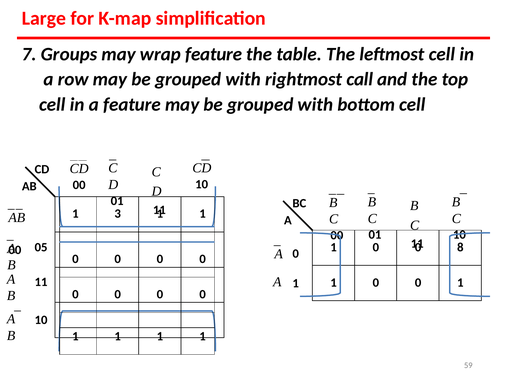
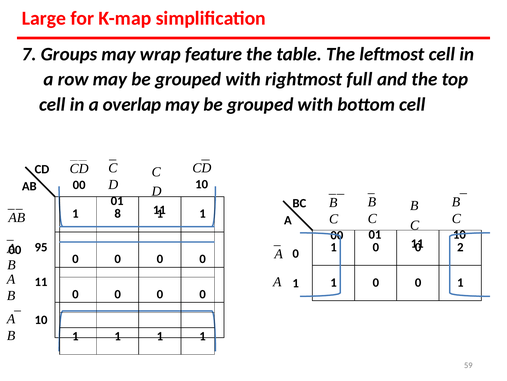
call: call -> full (360, 79)
a feature: feature -> overlap (132, 104)
3: 3 -> 8 (118, 213)
8: 8 -> 2 (460, 247)
05: 05 -> 95 (41, 247)
